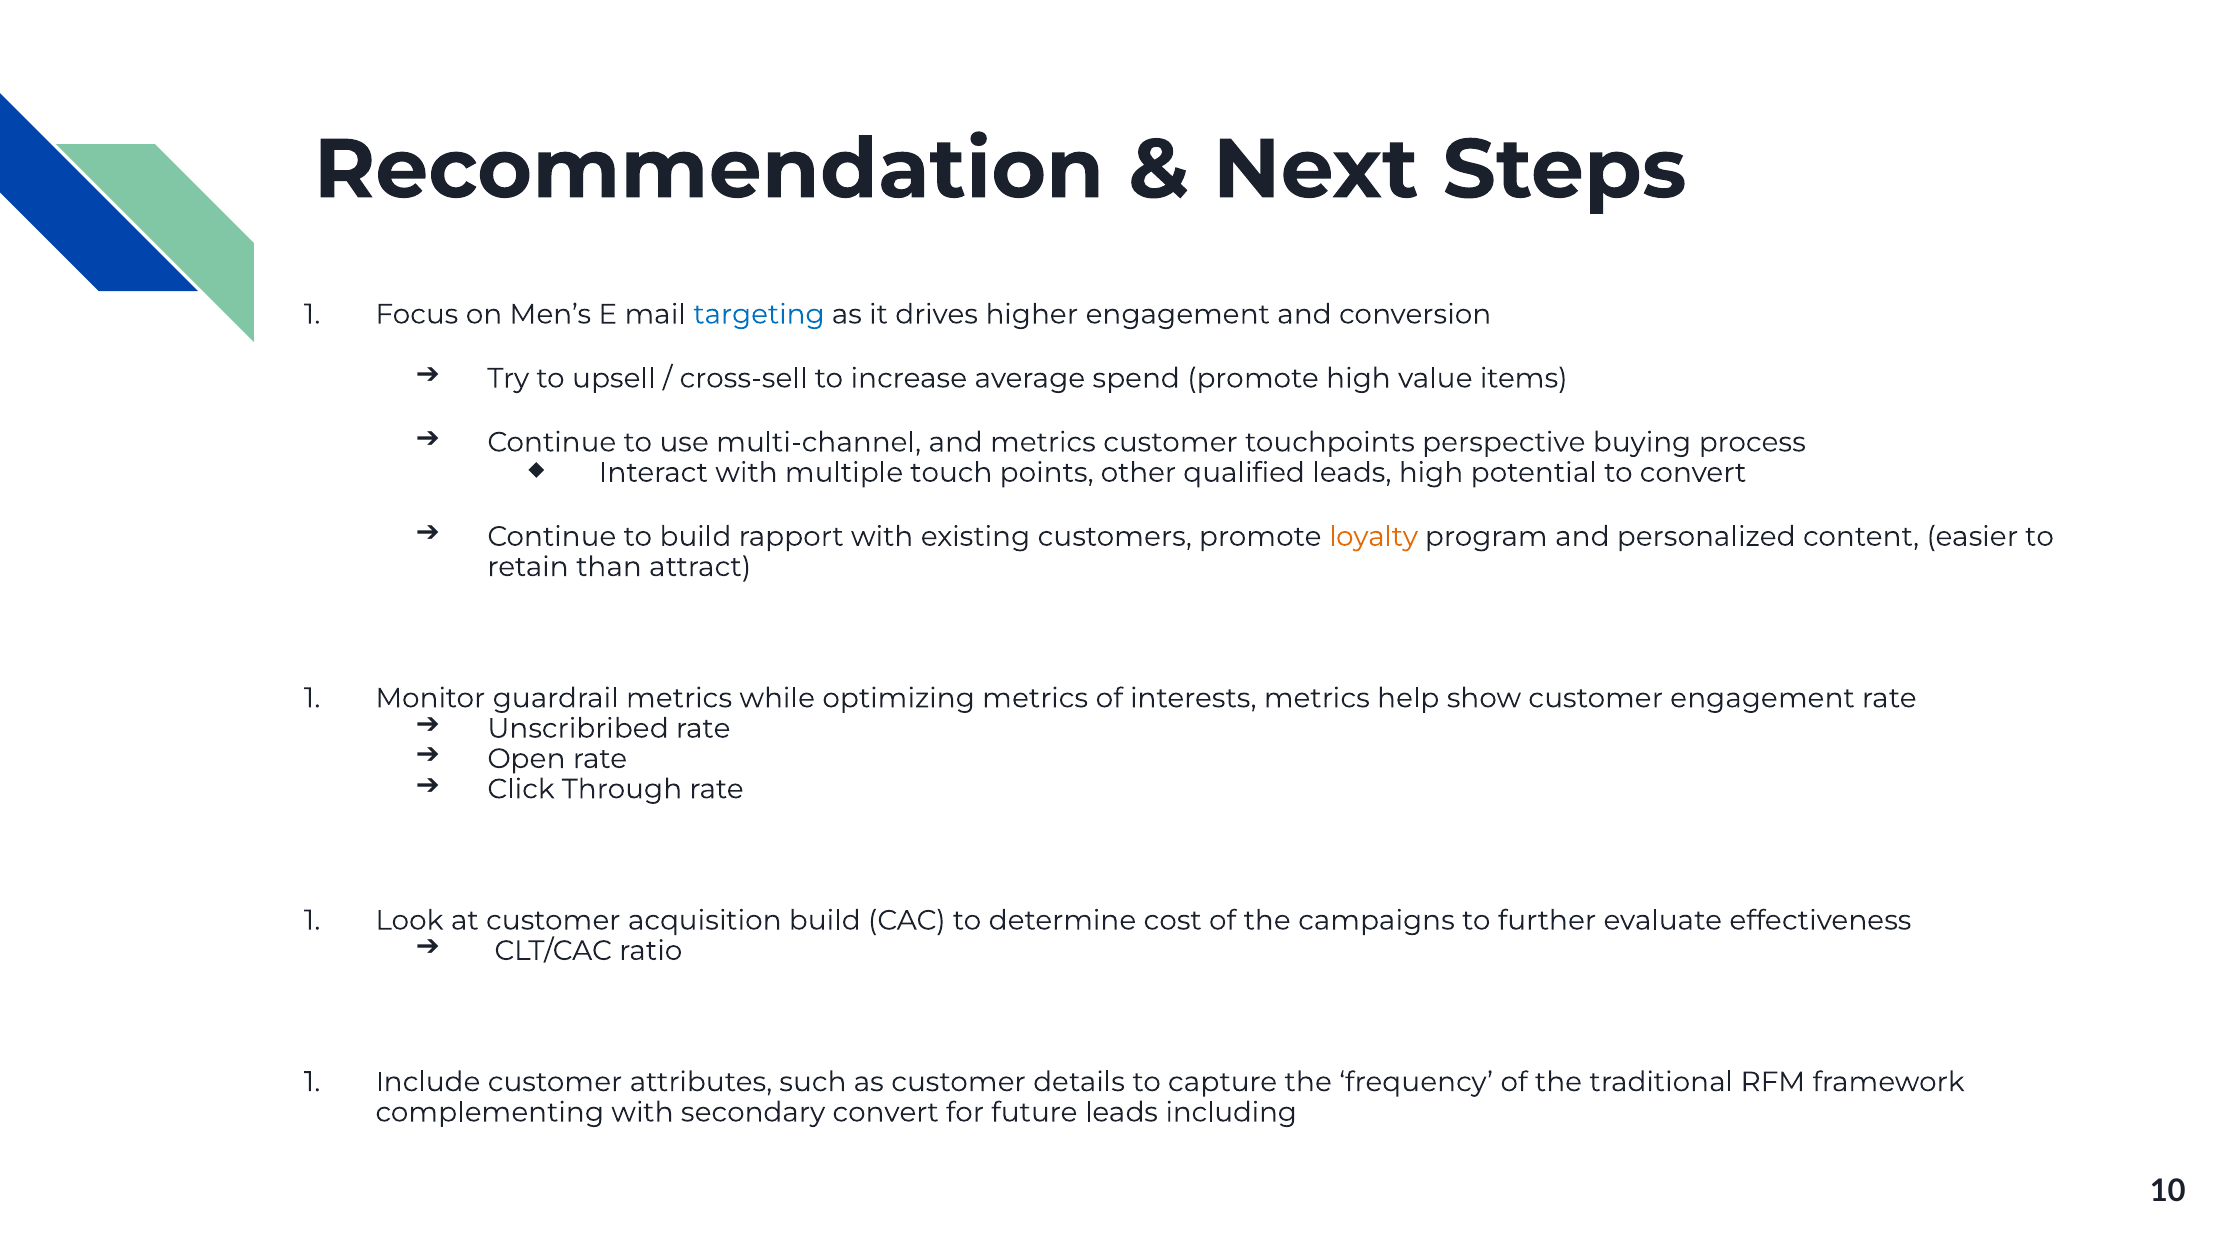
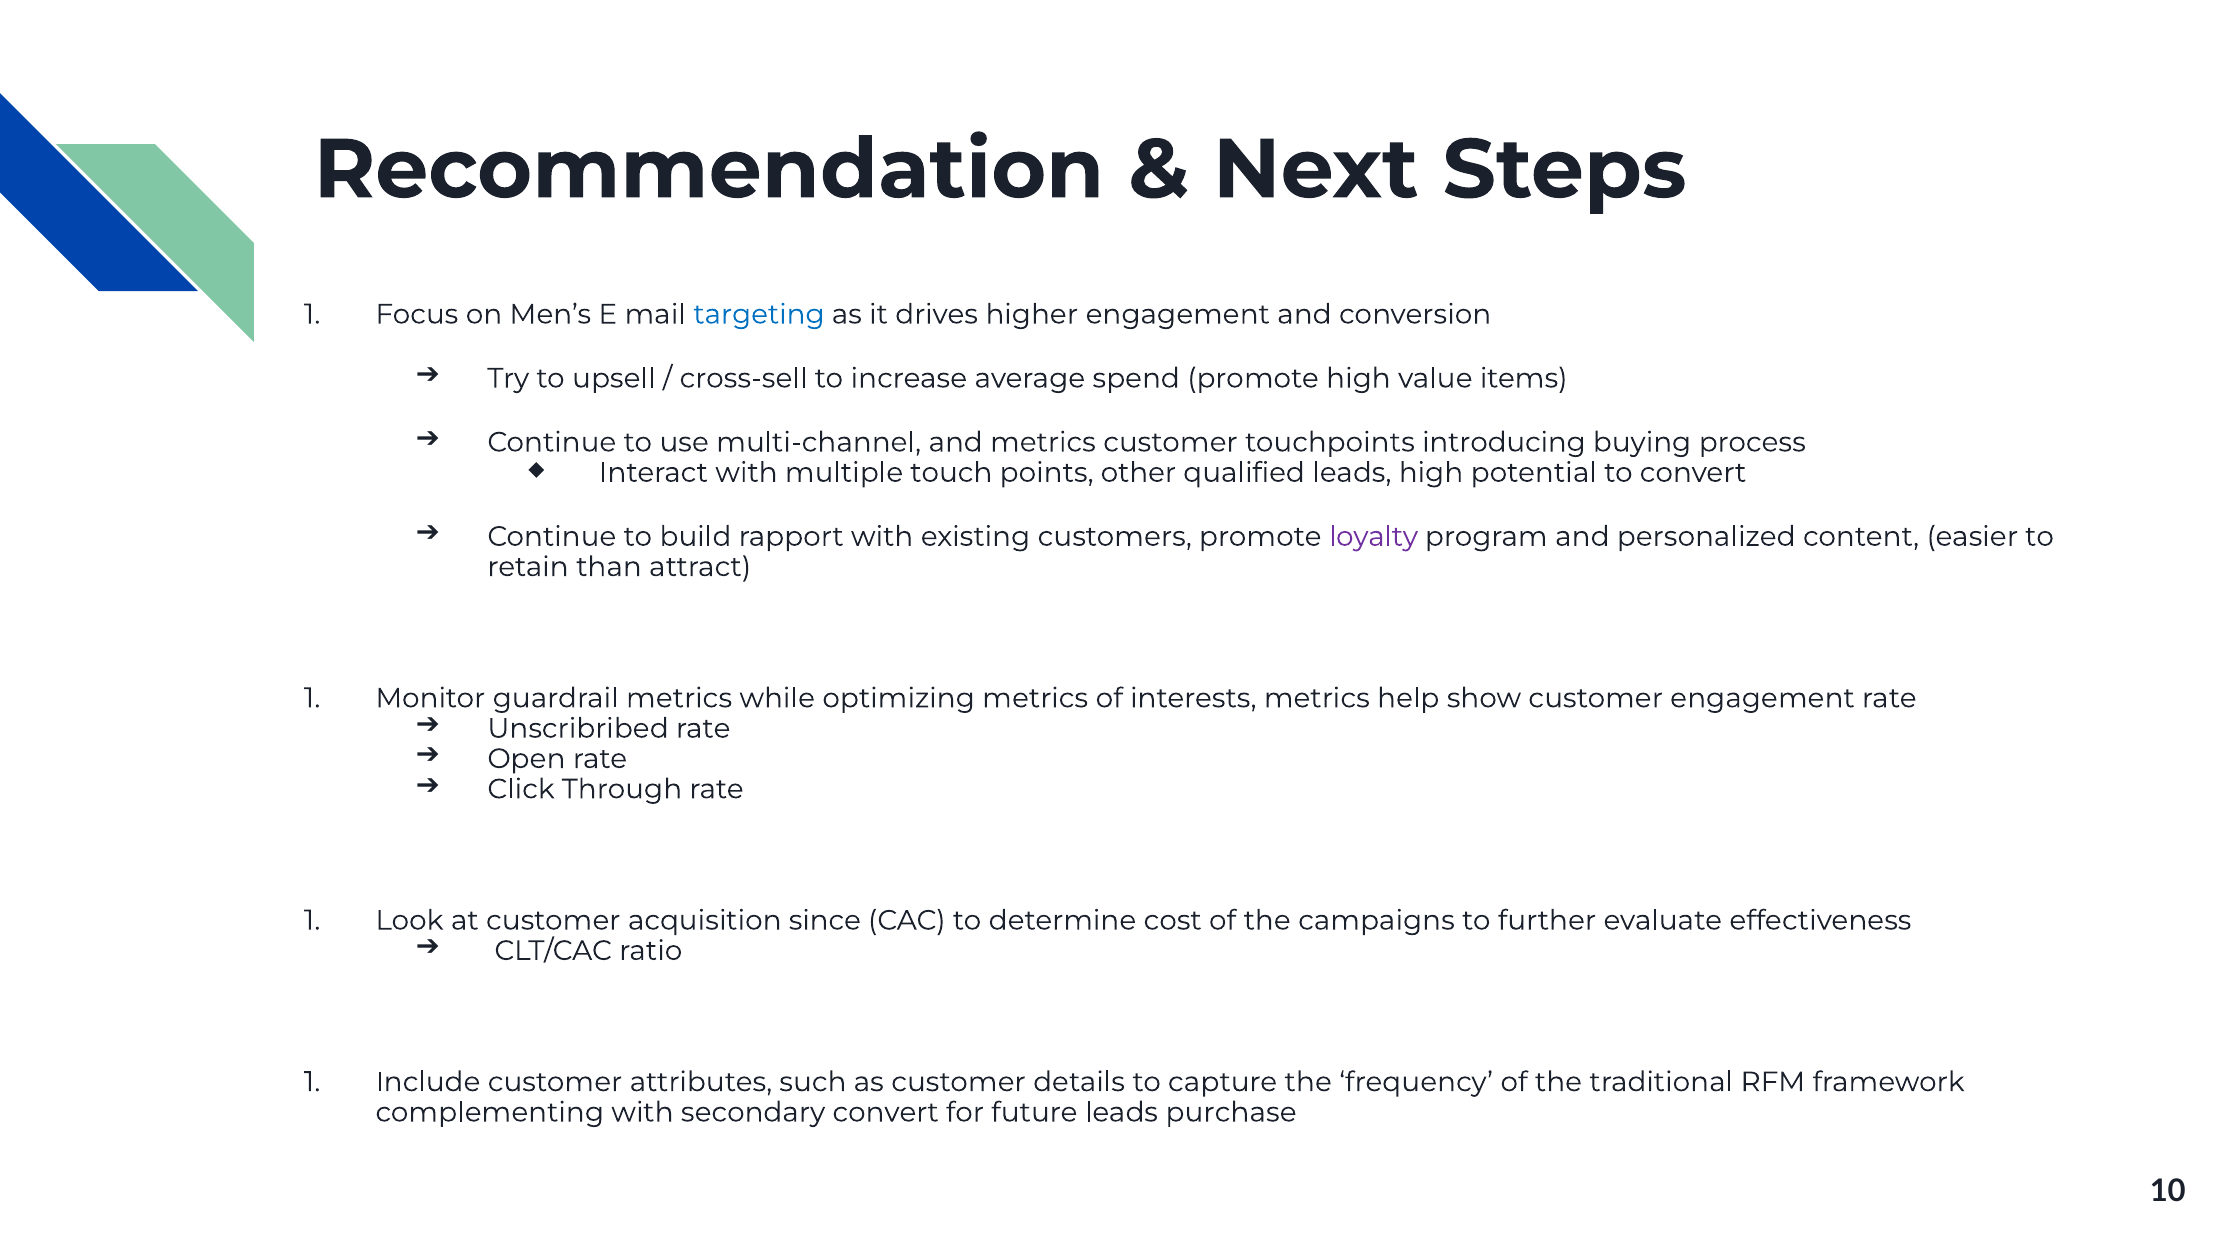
perspective: perspective -> introducing (1504, 442)
loyalty colour: orange -> purple (1373, 537)
acquisition build: build -> since (825, 920)
including: including -> purchase (1231, 1112)
